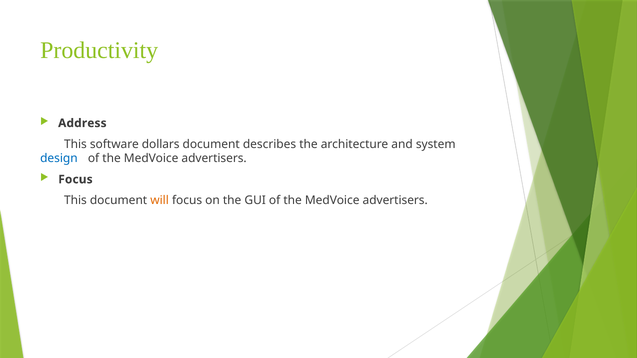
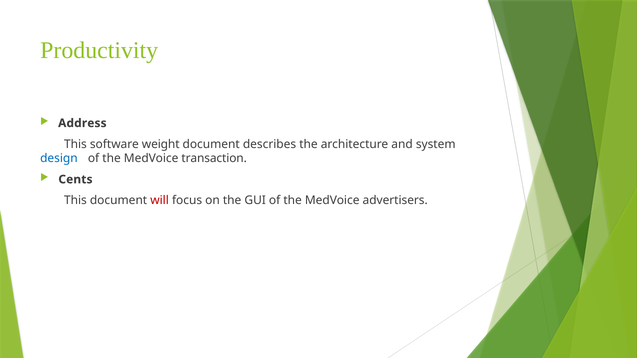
dollars: dollars -> weight (161, 144)
advertisers: advertisers -> transaction (214, 159)
Focus: Focus -> Cents (75, 180)
will colour: orange -> red (160, 201)
